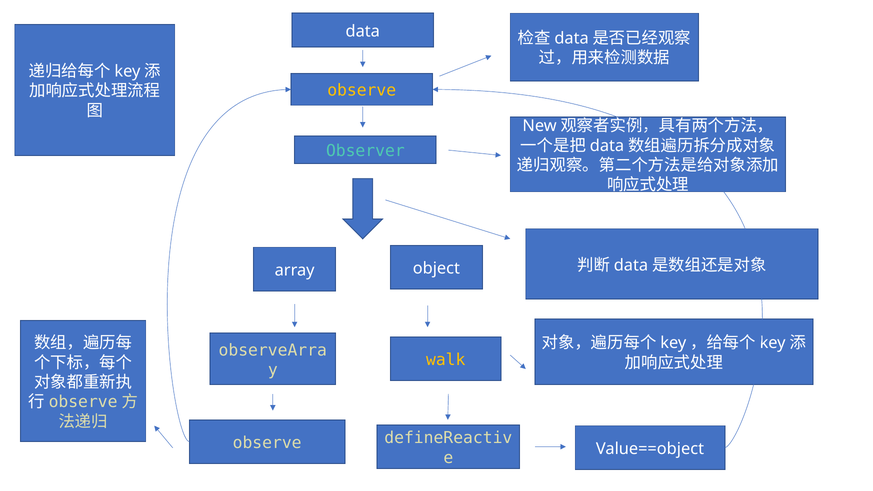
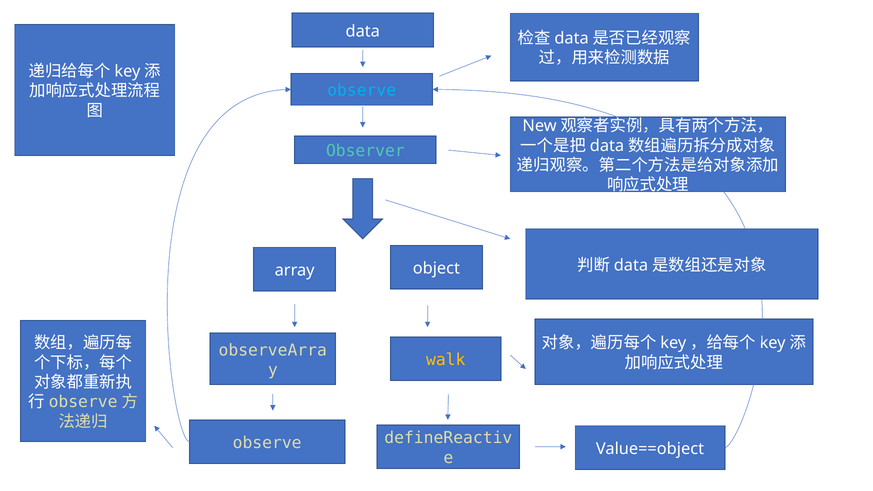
observe colour: yellow -> light blue (362, 91)
